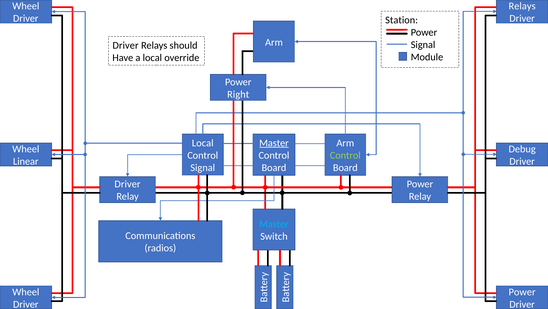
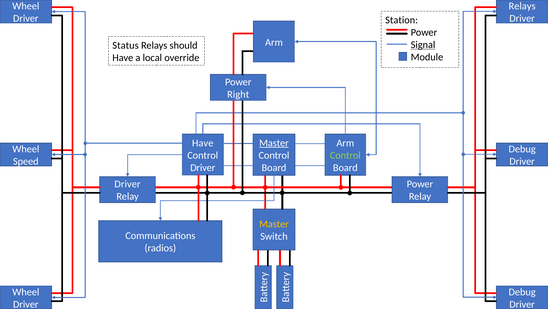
Signal underline: none -> present (423, 45)
Driver: Driver -> Status (126, 45)
Local: Local -> Have (203, 143)
Linear: Linear -> Speed (26, 161)
Signal: Signal -> Driver (203, 167)
Master colour: light blue -> yellow (274, 224)
Power: Power -> Debug (522, 291)
